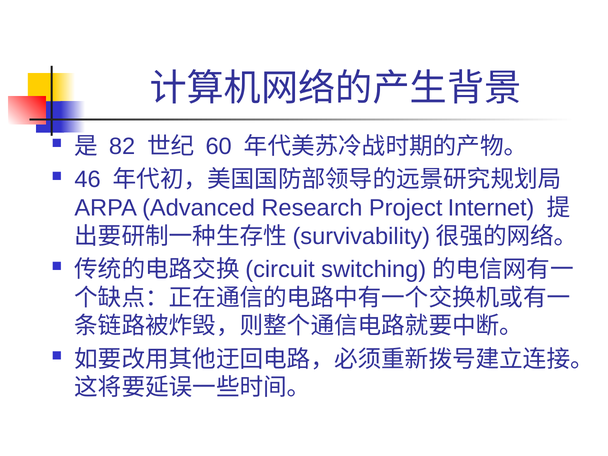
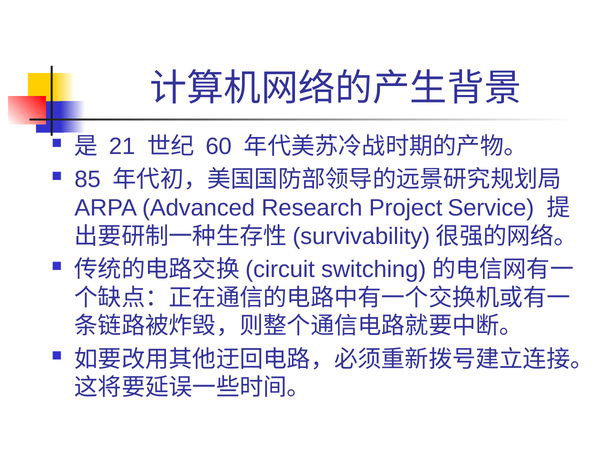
82: 82 -> 21 (122, 146)
46: 46 -> 85 (88, 179)
Internet: Internet -> Service (491, 208)
